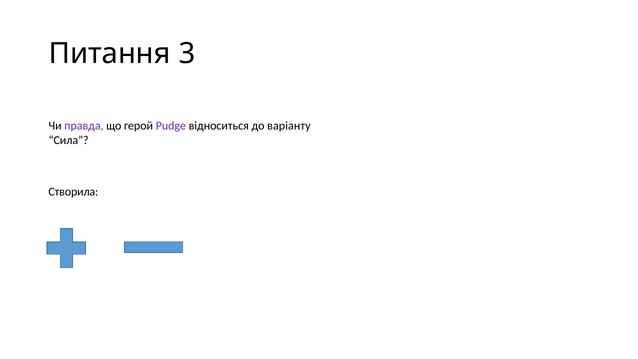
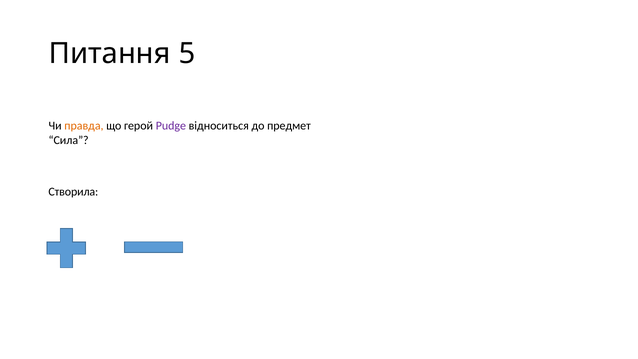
3: 3 -> 5 (187, 54)
правда colour: purple -> orange (84, 126)
варіанту: варіанту -> предмет (289, 126)
